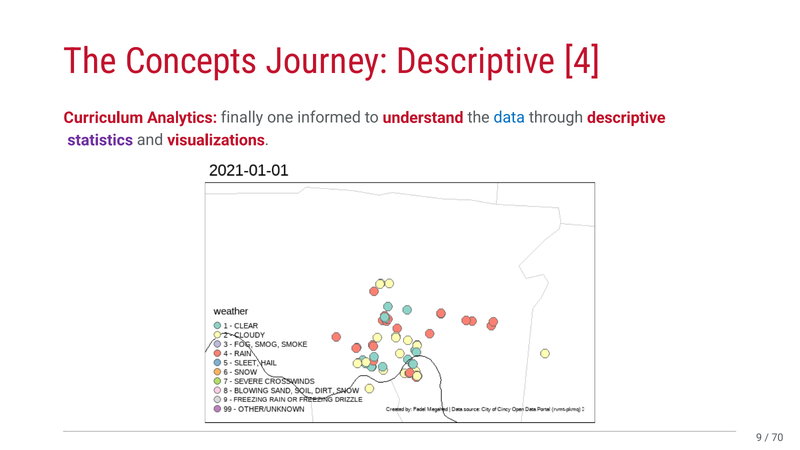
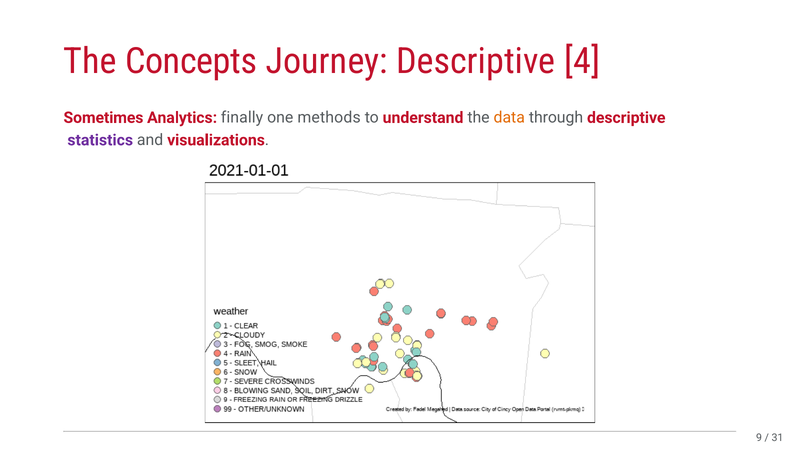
Curriculum: Curriculum -> Sometimes (103, 118)
informed: informed -> methods (329, 118)
data colour: blue -> orange (509, 118)
70: 70 -> 31 (777, 438)
